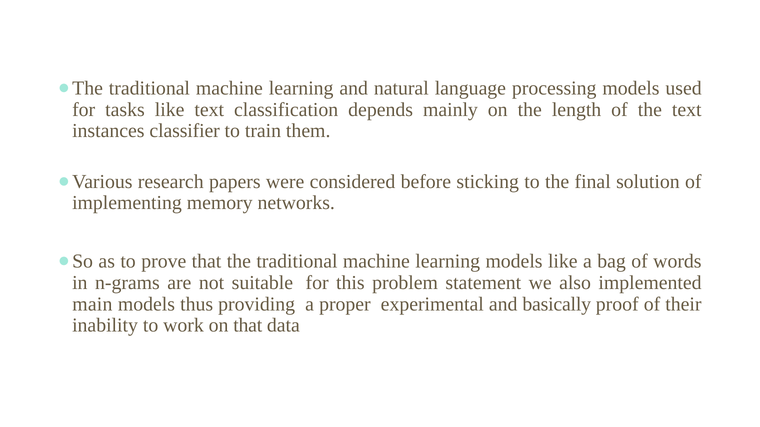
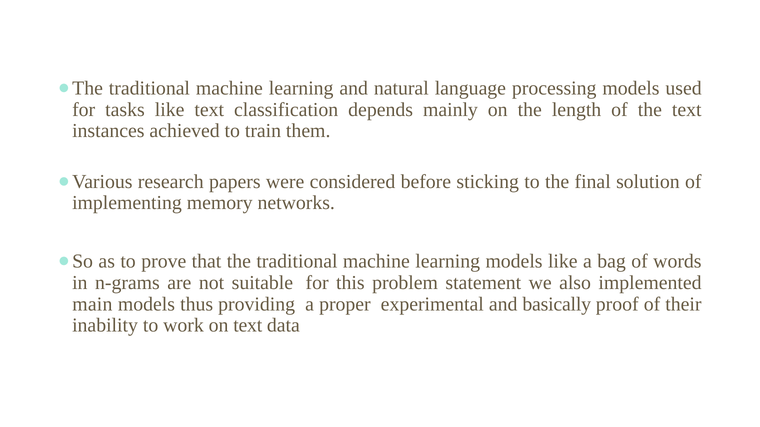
classifier: classifier -> achieved (185, 131)
on that: that -> text (248, 326)
